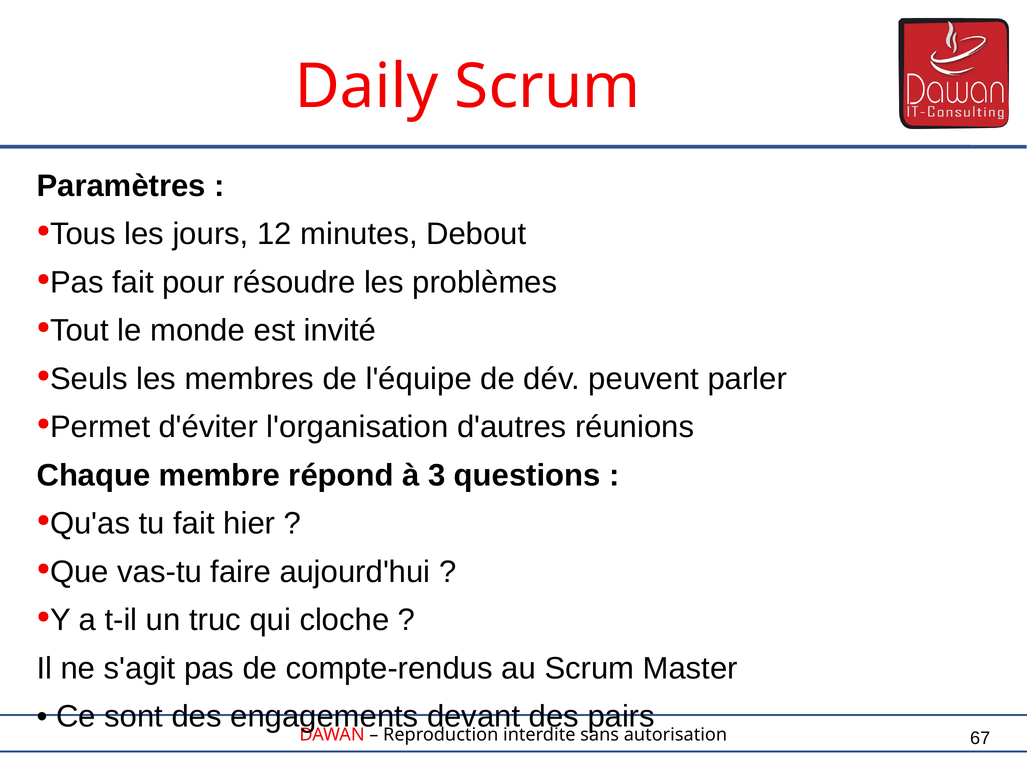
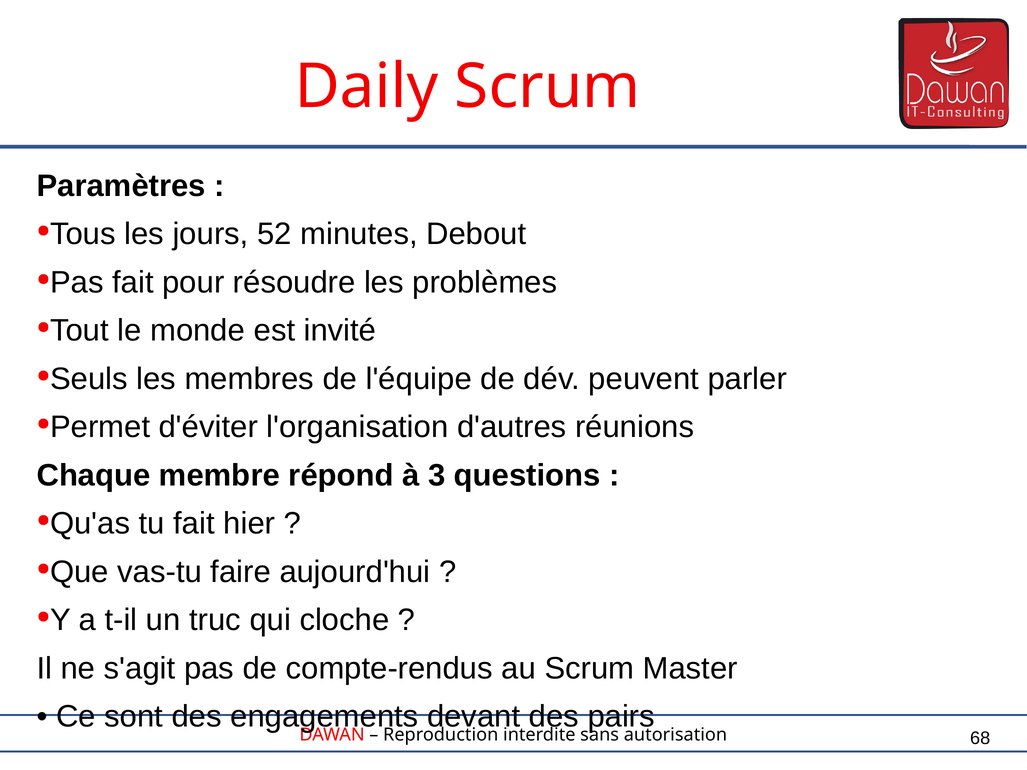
12: 12 -> 52 (274, 234)
67: 67 -> 68 (980, 738)
